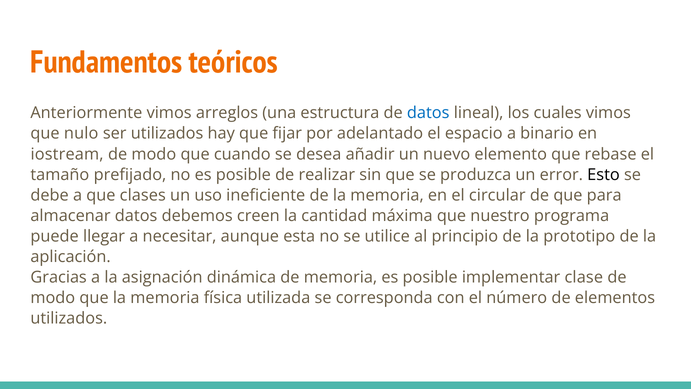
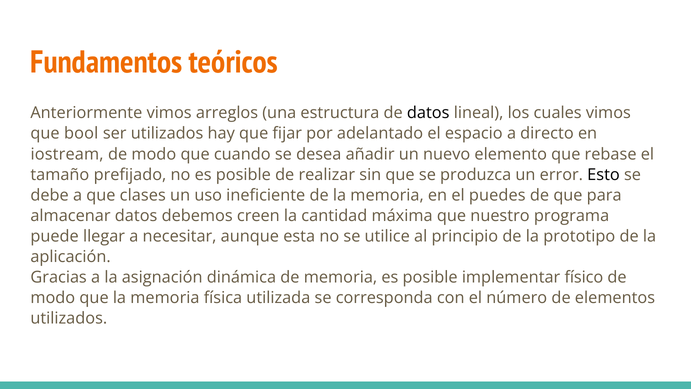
datos colour: blue -> black (428, 113)
nulo: nulo -> bool (81, 133)
binario: binario -> directo (547, 133)
circular: circular -> puedes (497, 195)
clase: clase -> físico (584, 277)
